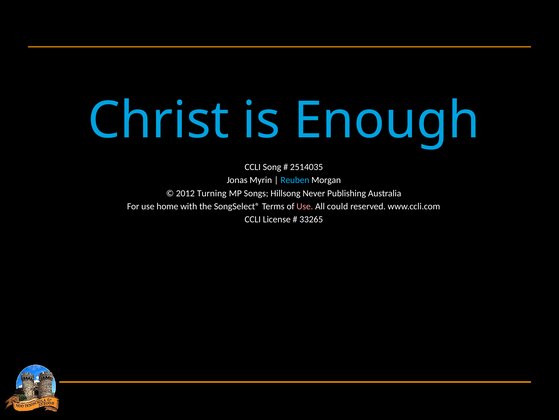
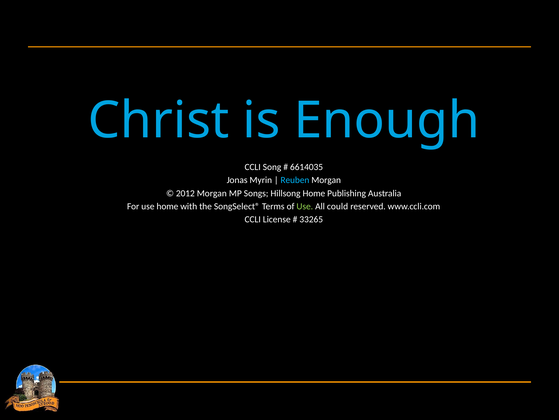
2514035: 2514035 -> 6614035 (307, 167)
2012 Turning: Turning -> Morgan (212, 193)
Hillsong Never: Never -> Home (314, 193)
Use colour: pink -> light green (305, 206)
